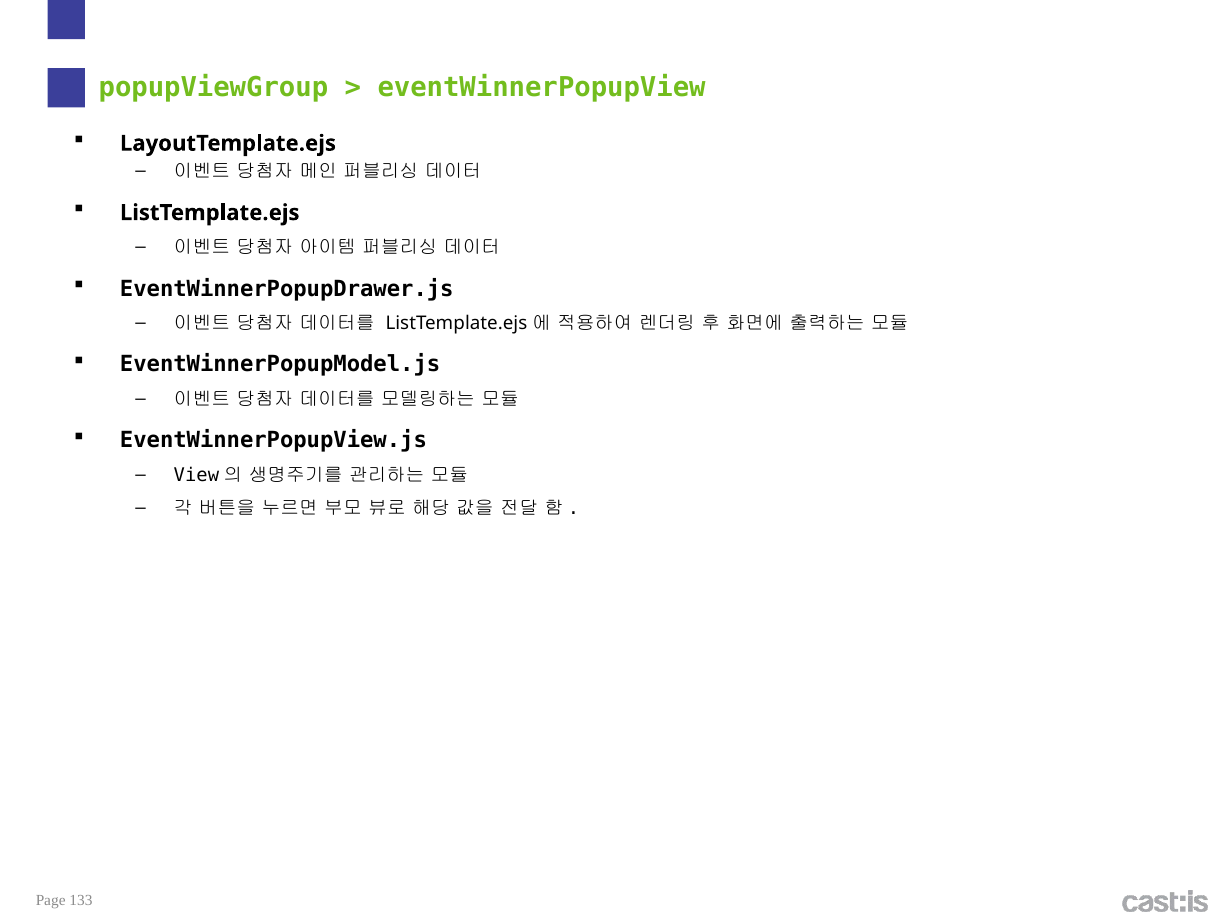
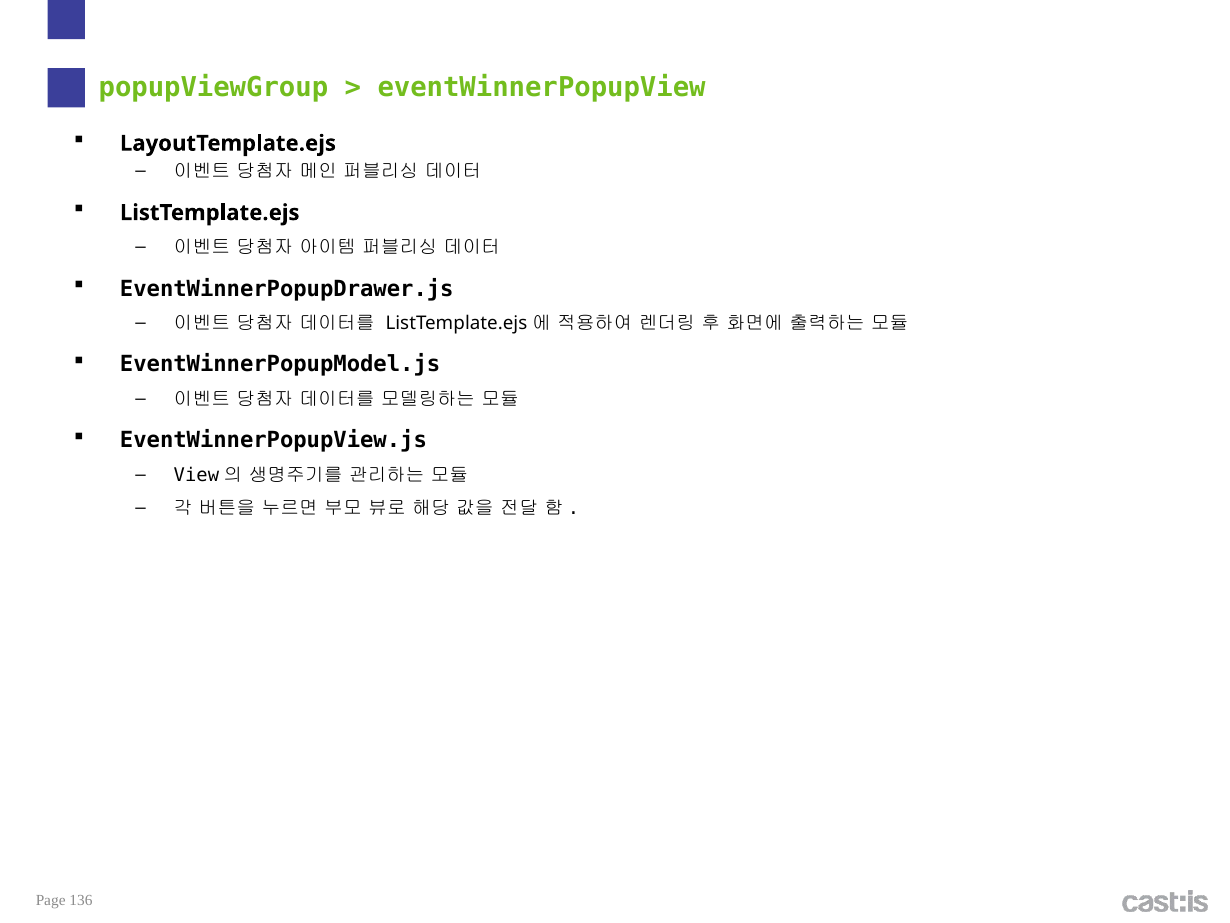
133: 133 -> 136 (81, 900)
